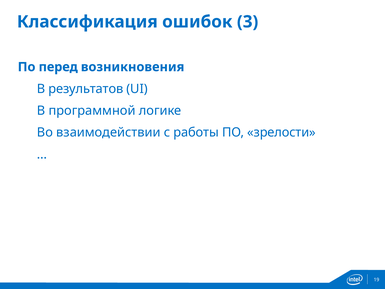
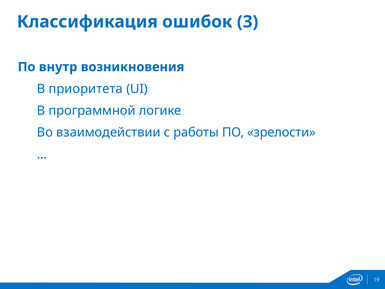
перед: перед -> внутр (58, 67)
результатов: результатов -> приоритета (86, 89)
